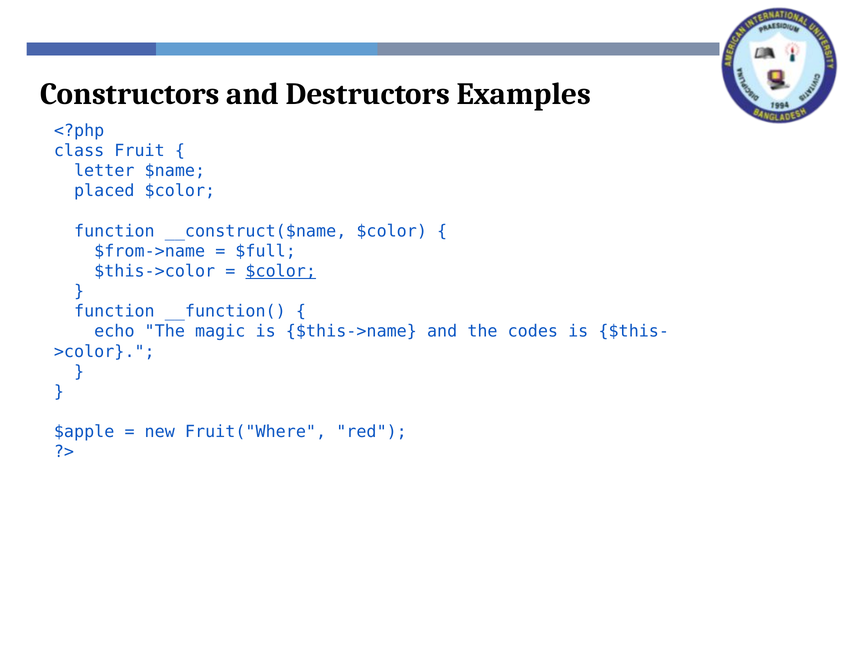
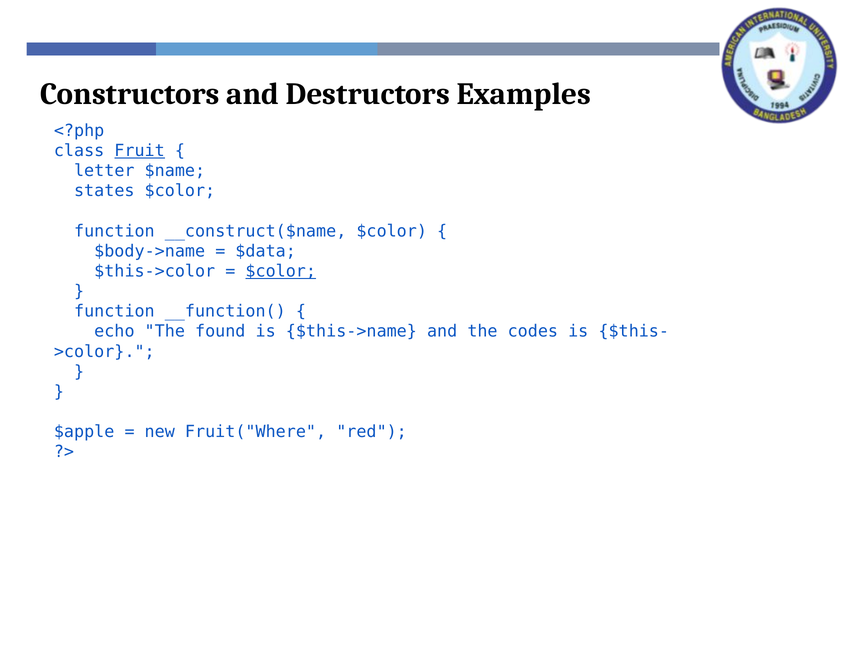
Fruit underline: none -> present (140, 151)
placed: placed -> states (104, 191)
$from->name: $from->name -> $body->name (150, 251)
$full: $full -> $data (266, 251)
magic: magic -> found (220, 331)
